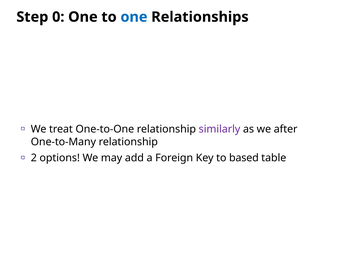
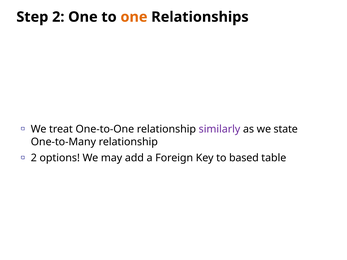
Step 0: 0 -> 2 (58, 17)
one colour: blue -> orange (134, 17)
after: after -> state (286, 129)
